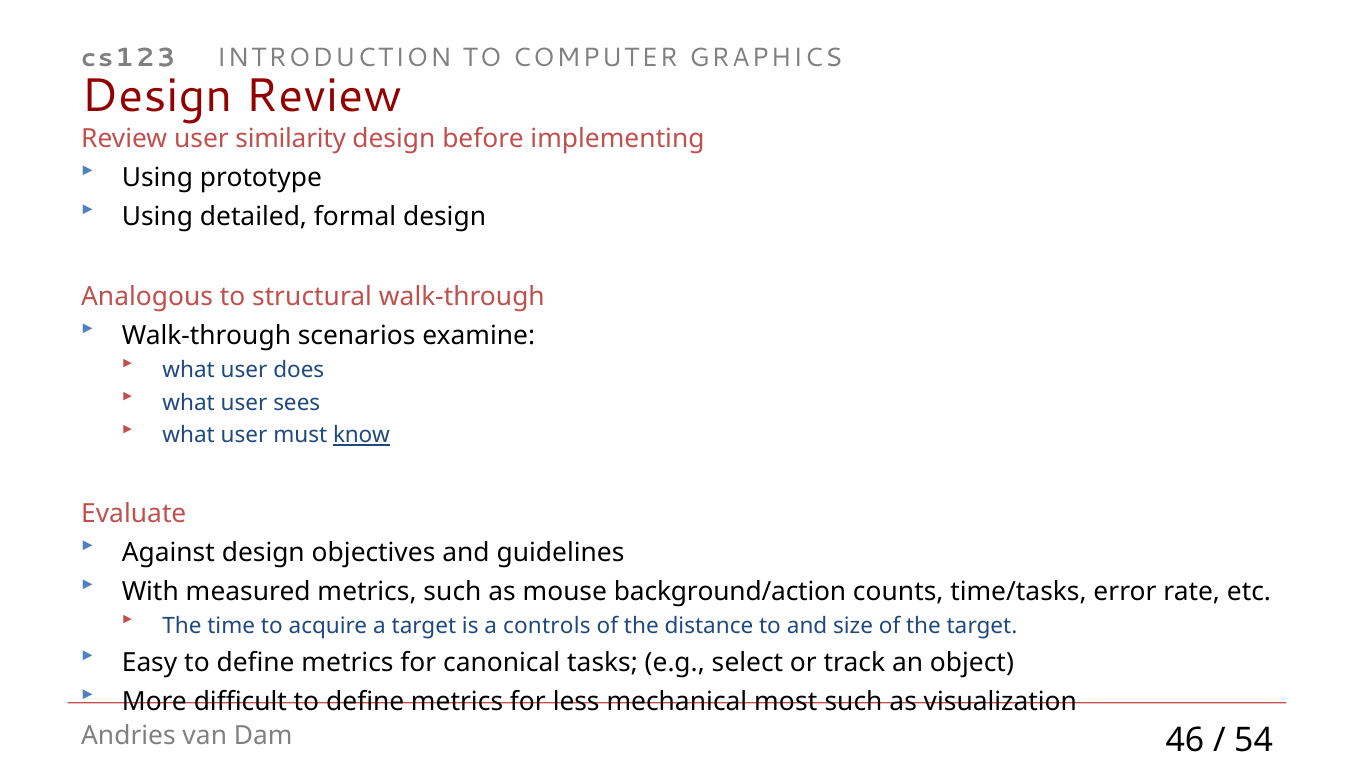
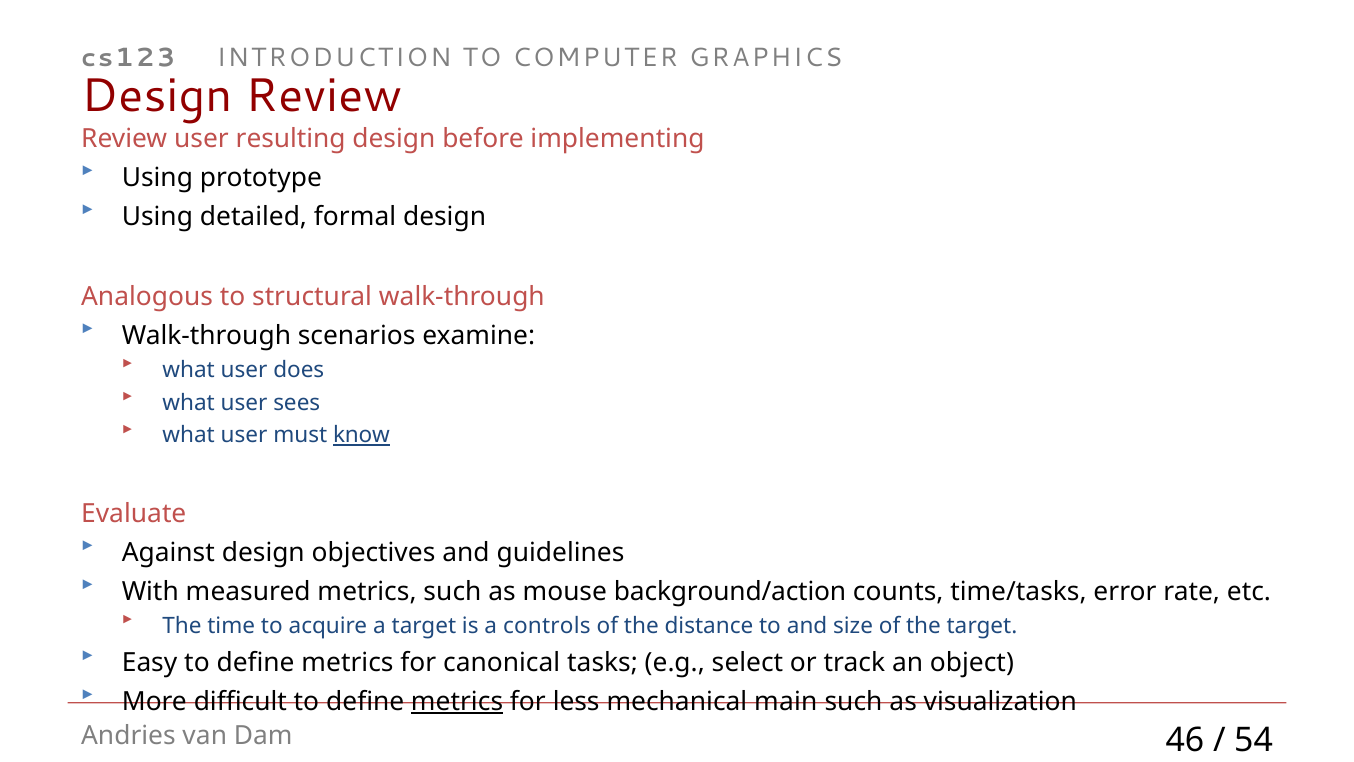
similarity: similarity -> resulting (291, 139)
metrics underline: none -> present (457, 701)
most: most -> main (786, 701)
